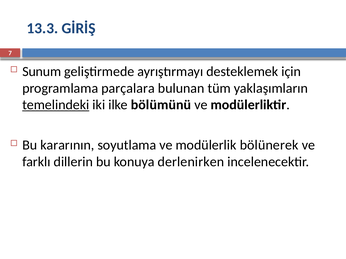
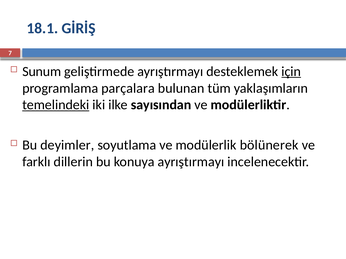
13.3: 13.3 -> 18.1 (42, 28)
için underline: none -> present (291, 72)
bölümünü: bölümünü -> sayısından (161, 105)
kararının: kararının -> deyimler (67, 145)
konuya derlenirken: derlenirken -> ayrıştırmayı (191, 162)
